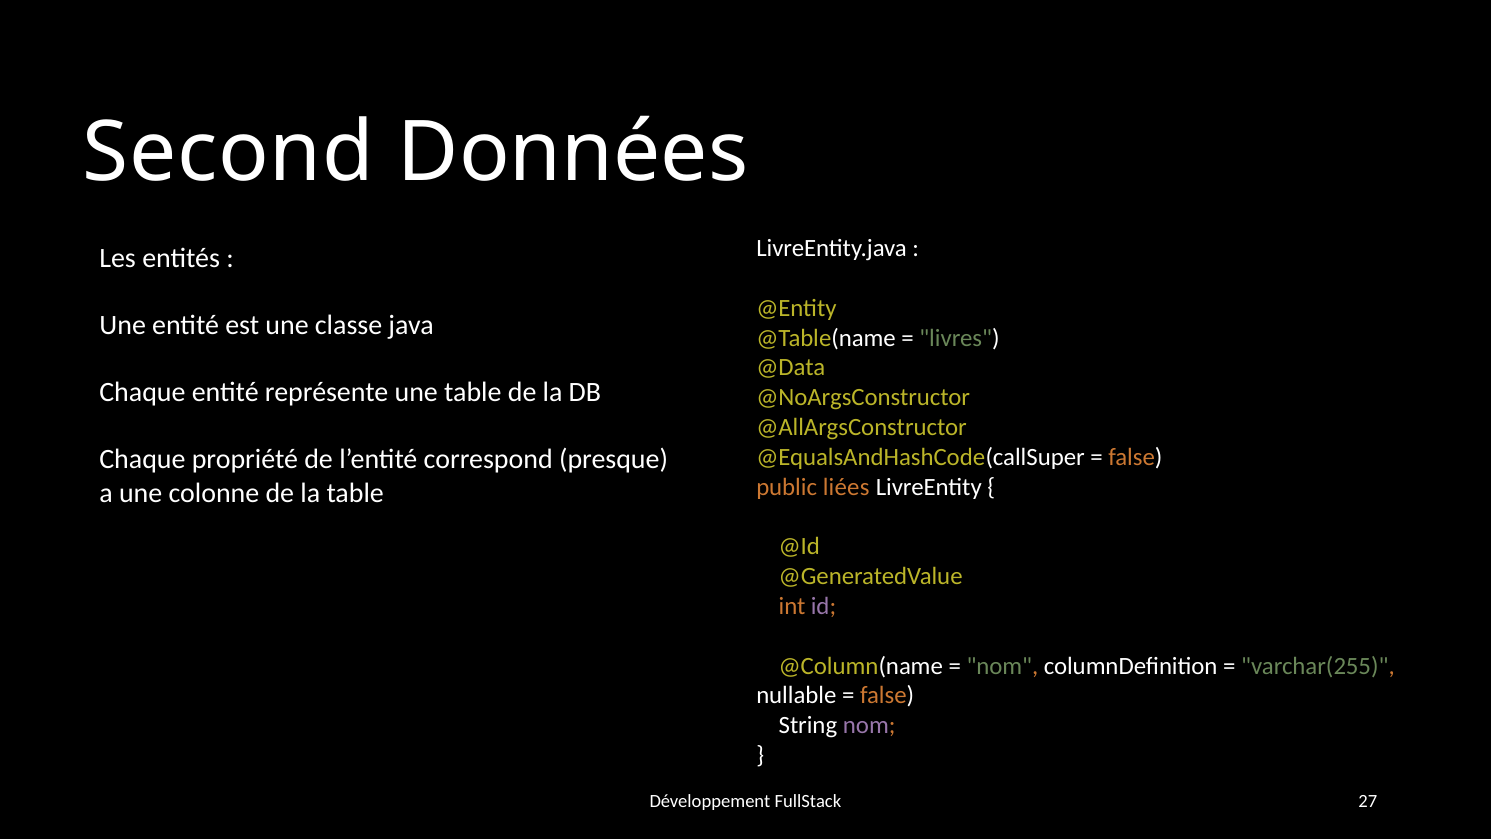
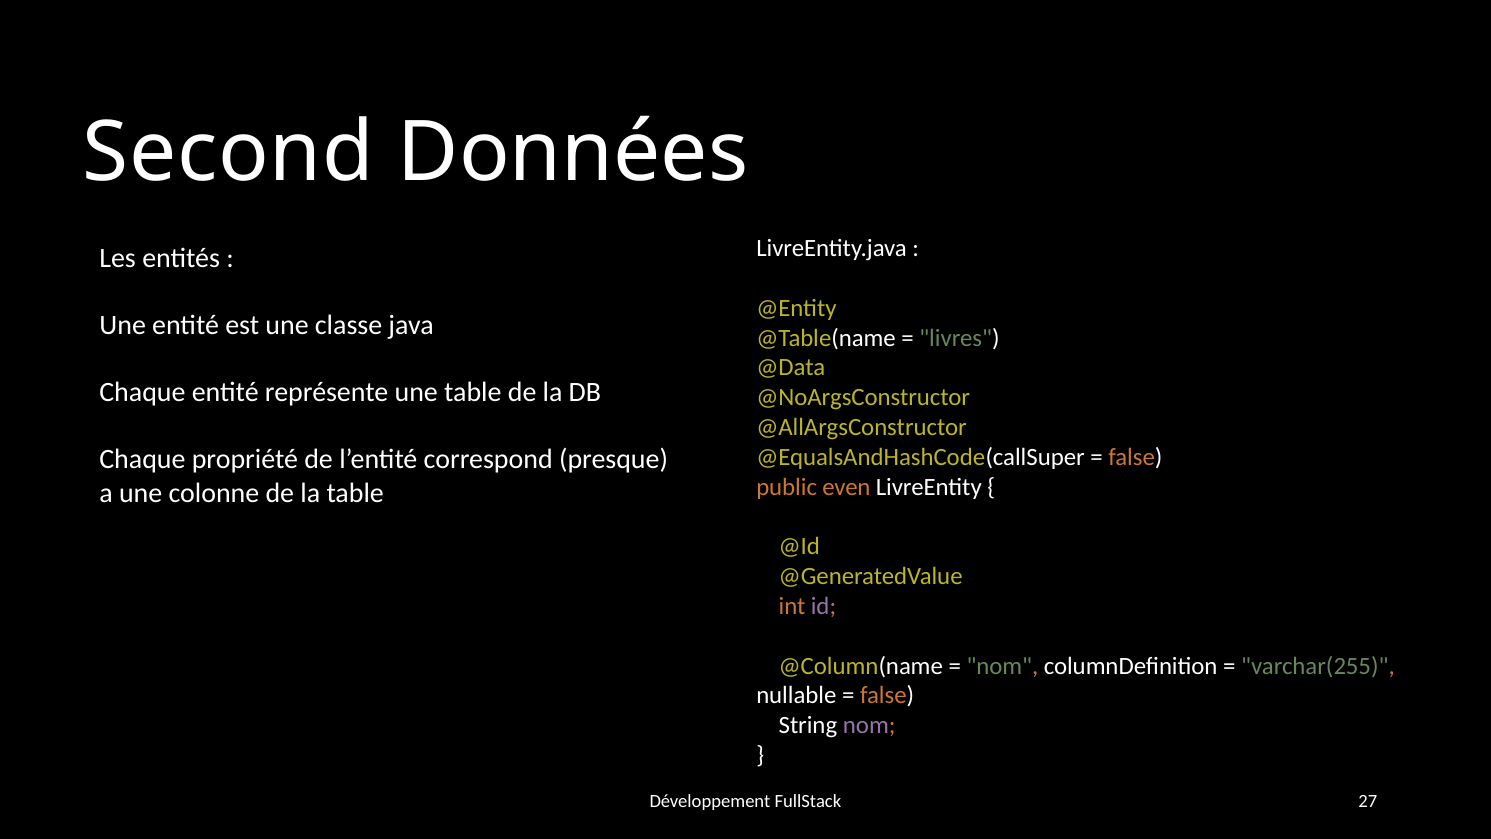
liées: liées -> even (846, 487)
